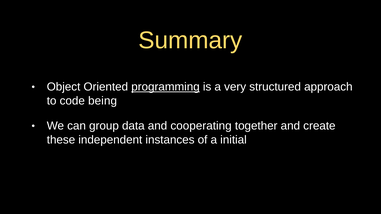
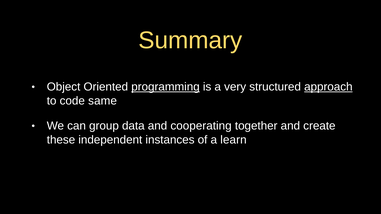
approach underline: none -> present (328, 87)
being: being -> same (103, 101)
initial: initial -> learn (233, 140)
